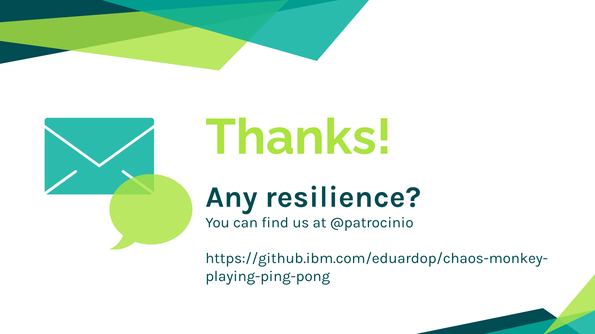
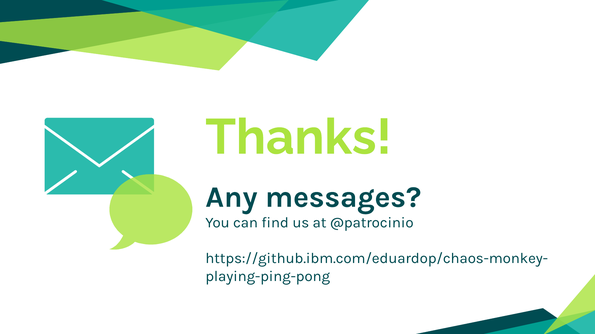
resilience: resilience -> messages (343, 197)
